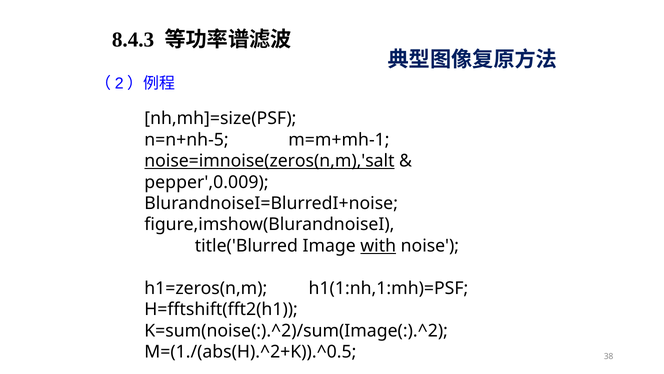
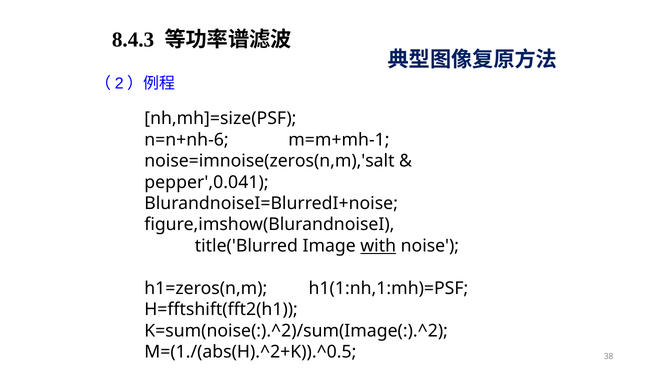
n=n+nh-5: n=n+nh-5 -> n=n+nh-6 (186, 140)
noise=imnoise(zeros(n,m),'salt underline: present -> none (269, 161)
pepper',0.009: pepper',0.009 -> pepper',0.041 (206, 182)
